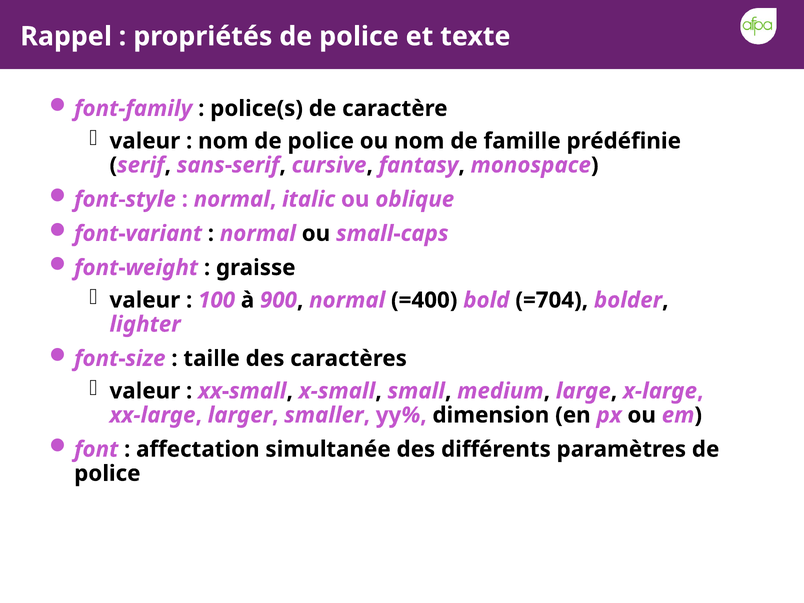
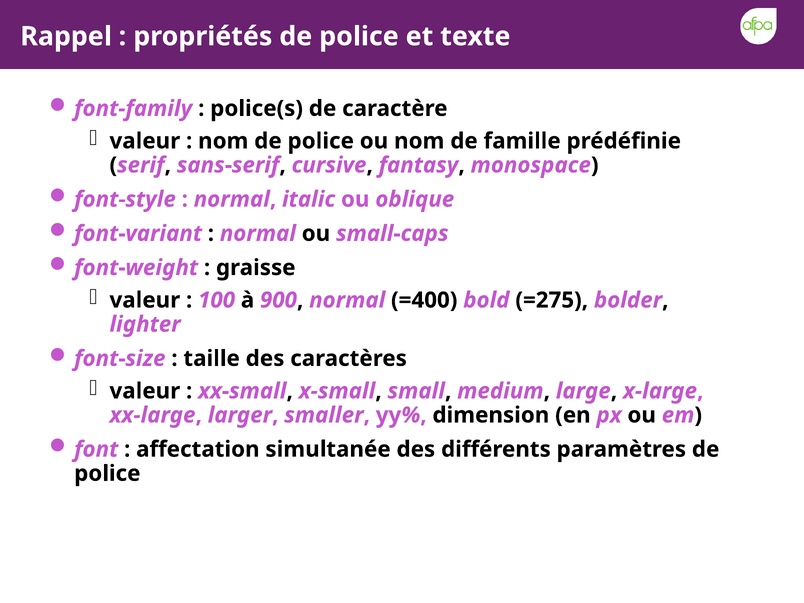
=704: =704 -> =275 (552, 300)
